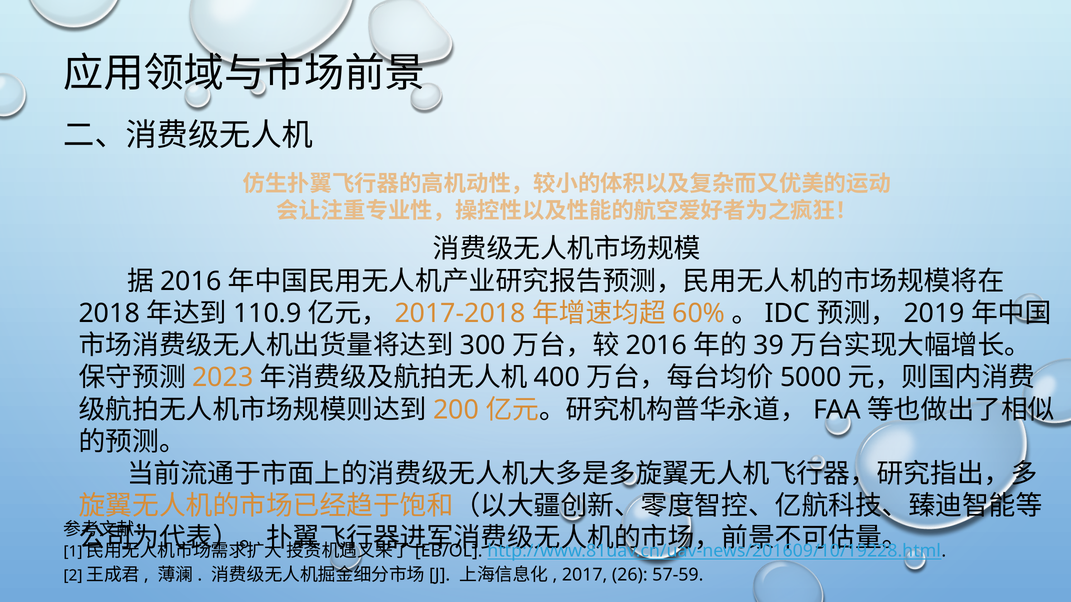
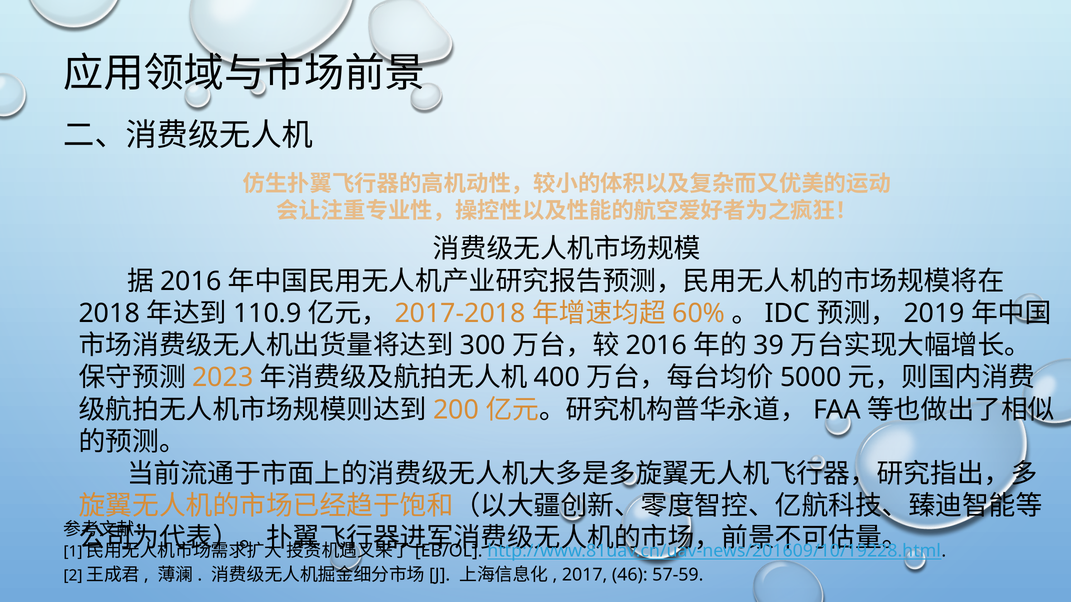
26: 26 -> 46 (630, 575)
